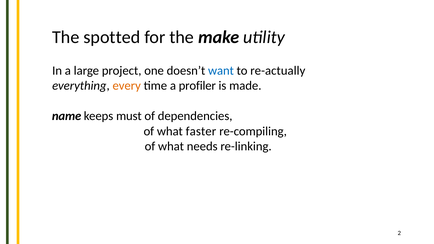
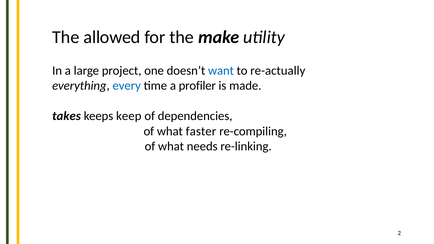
spotted: spotted -> allowed (112, 37)
every colour: orange -> blue (127, 86)
name: name -> takes (67, 116)
must: must -> keep (129, 116)
